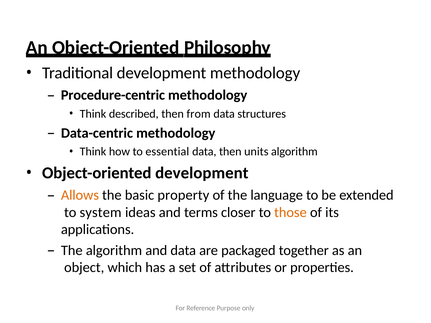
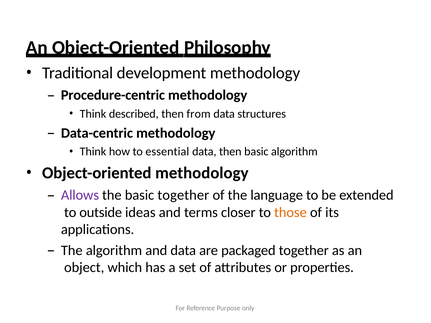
then units: units -> basic (256, 152)
Object-oriented development: development -> methodology (202, 173)
Allows colour: orange -> purple (80, 195)
basic property: property -> together (183, 195)
system: system -> outside (101, 213)
